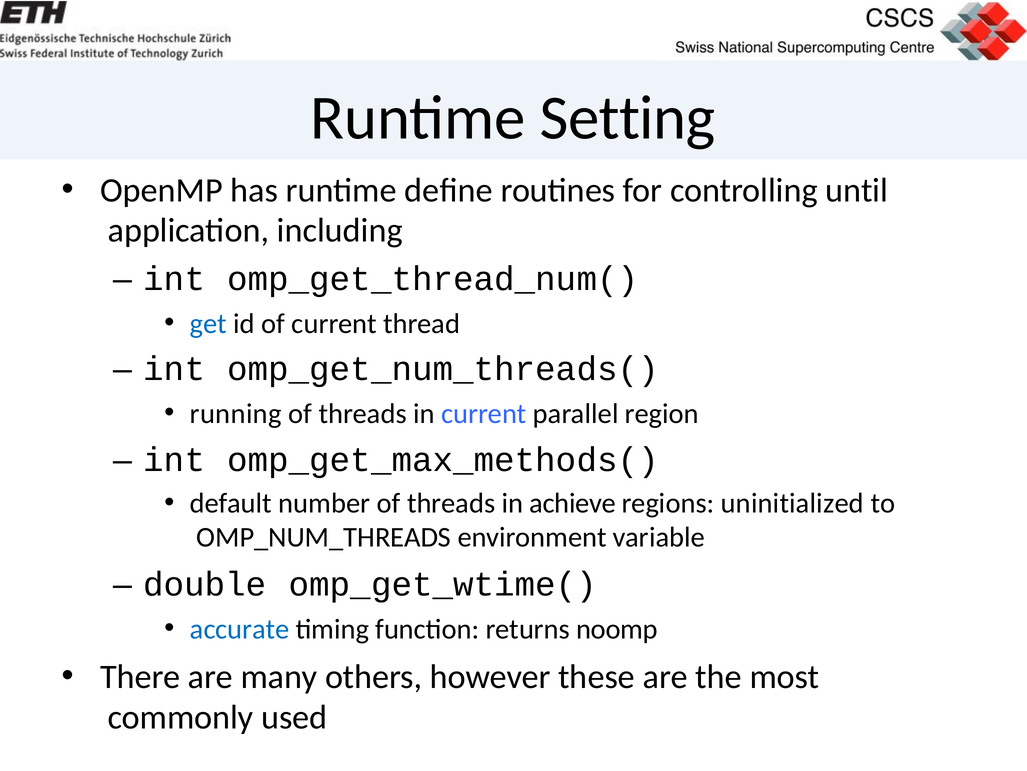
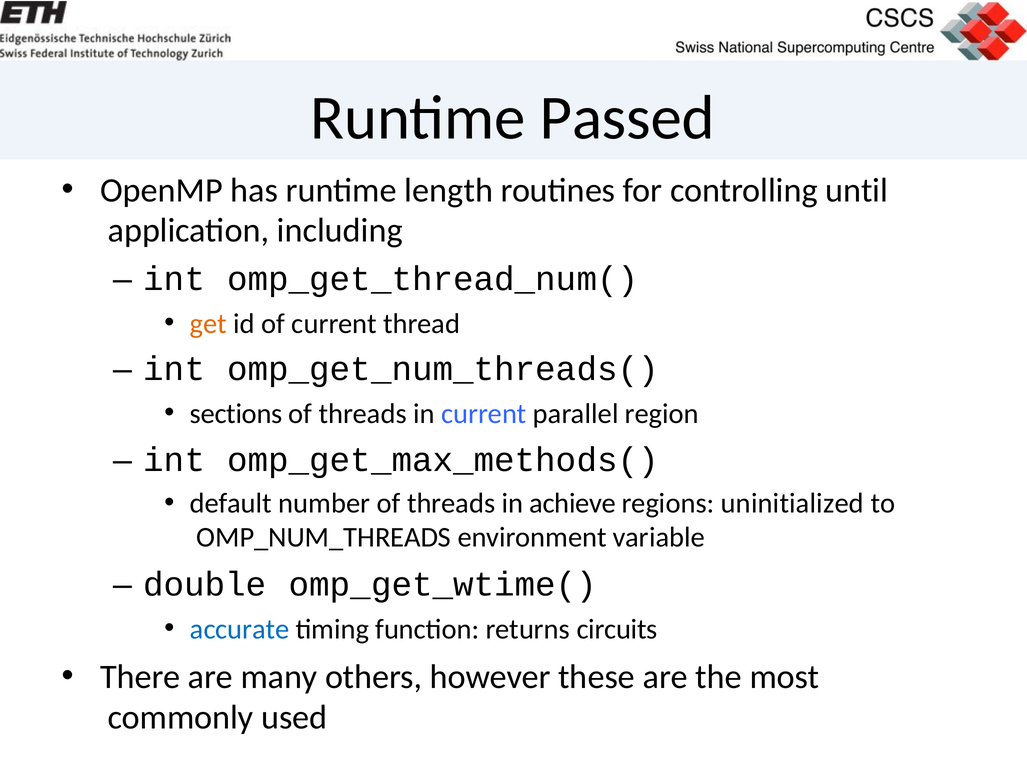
Setting: Setting -> Passed (627, 118)
deﬁne: deﬁne -> length (449, 190)
get colour: blue -> orange (208, 323)
running: running -> sections (236, 413)
noomp: noomp -> circuits (617, 629)
